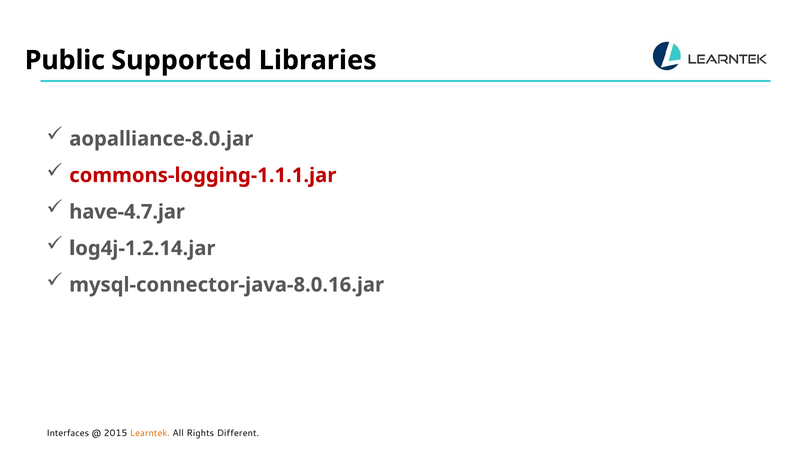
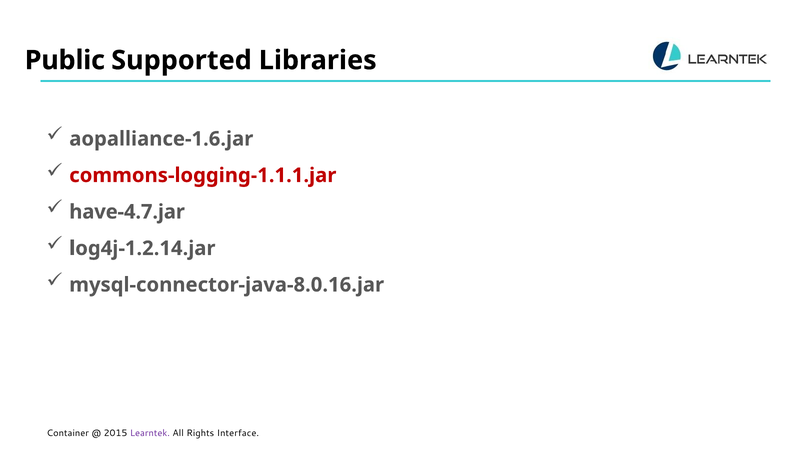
aopalliance-8.0.jar: aopalliance-8.0.jar -> aopalliance-1.6.jar (161, 139)
Interfaces: Interfaces -> Container (68, 433)
Learntek colour: orange -> purple (150, 433)
Different: Different -> Interface (238, 433)
